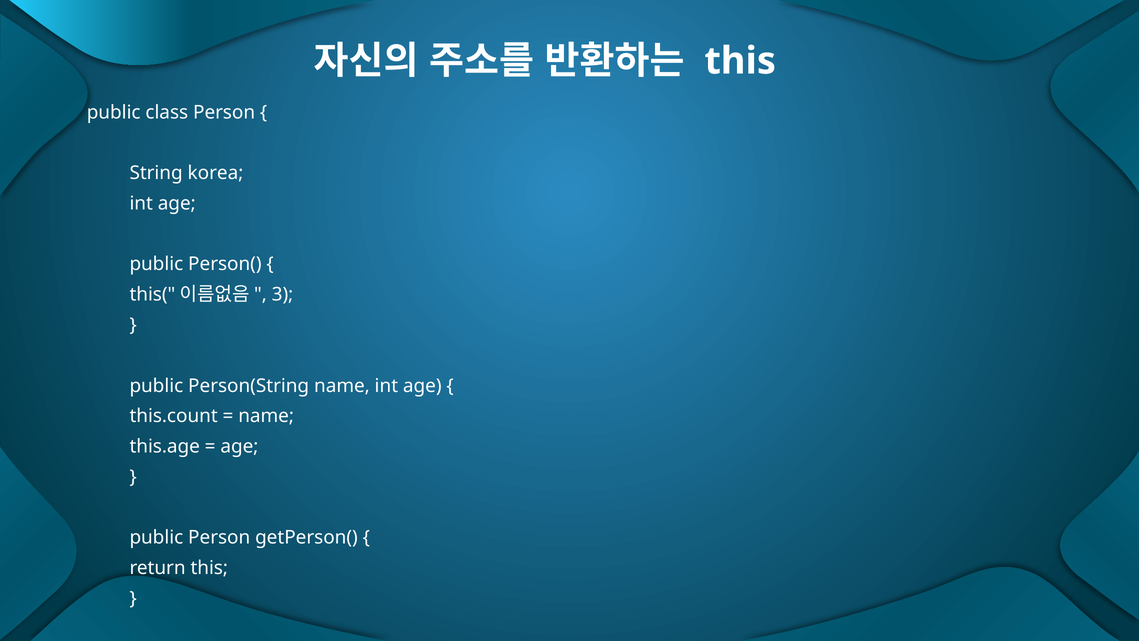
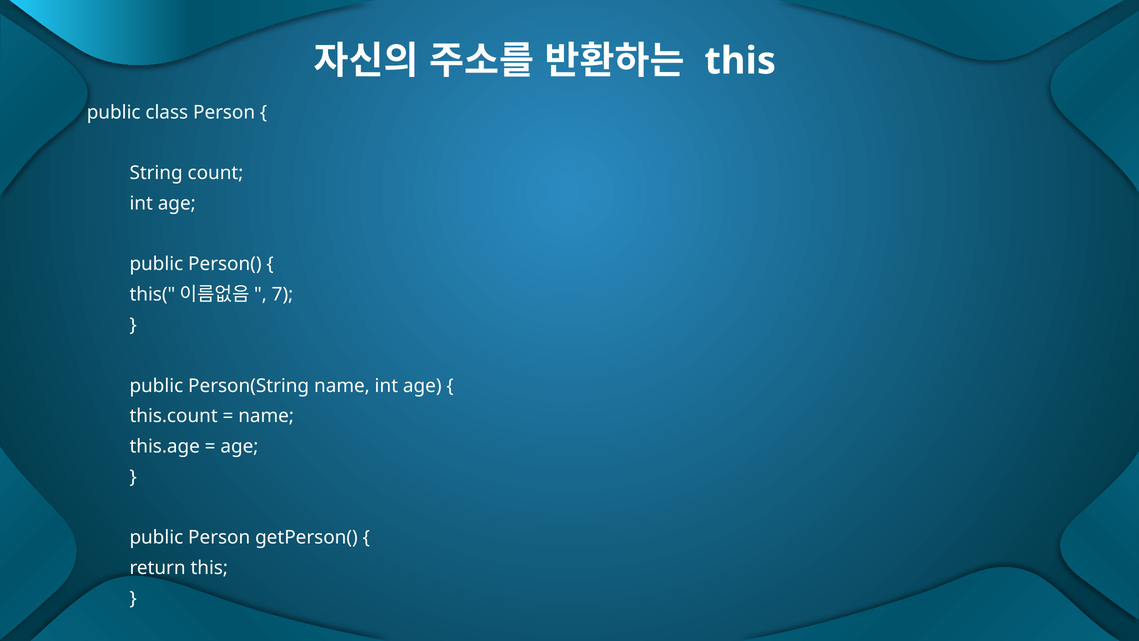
korea: korea -> count (215, 173)
3: 3 -> 7 (282, 294)
